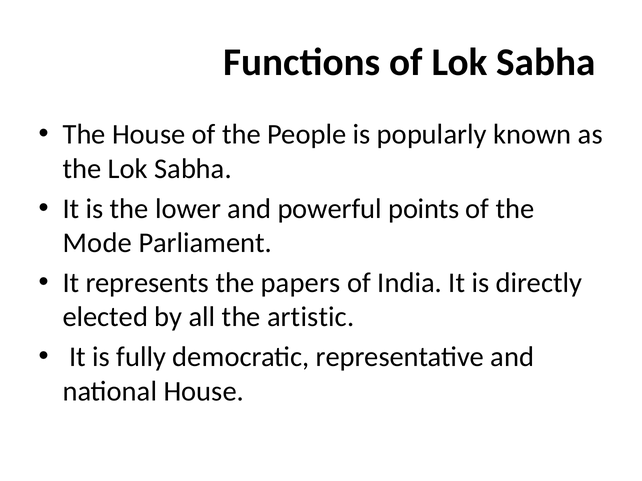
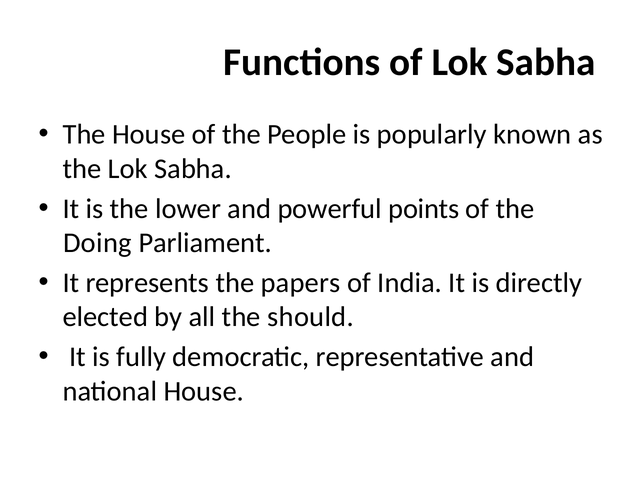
Mode: Mode -> Doing (97, 243)
artistic: artistic -> should (311, 317)
